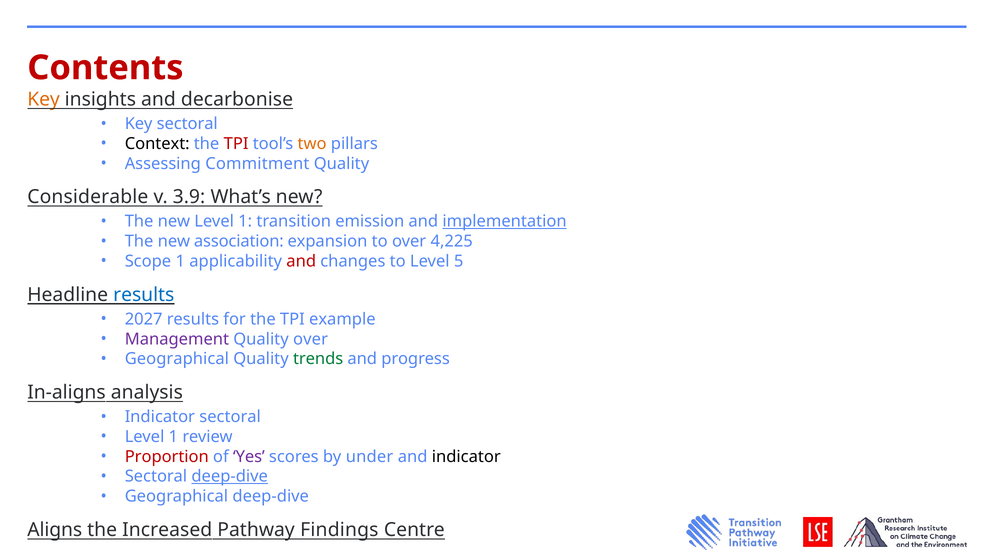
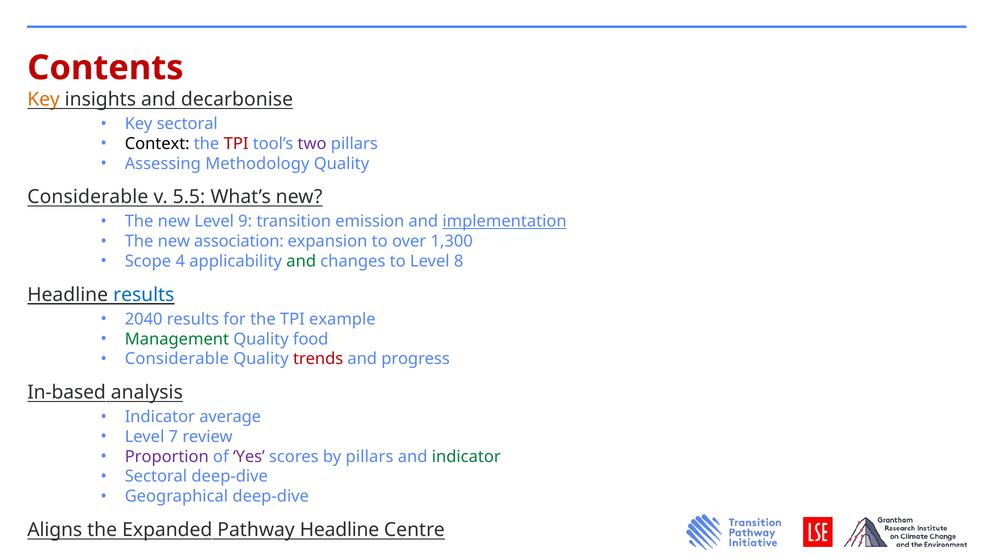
two colour: orange -> purple (312, 144)
Commitment: Commitment -> Methodology (257, 164)
3.9: 3.9 -> 5.5 (189, 197)
new Level 1: 1 -> 9 (245, 222)
4,225: 4,225 -> 1,300 (452, 241)
Scope 1: 1 -> 4 (180, 261)
and colour: red -> green (301, 261)
5: 5 -> 8 (459, 261)
2027: 2027 -> 2040 (144, 319)
Management colour: purple -> green (177, 339)
Quality over: over -> food (311, 339)
Geographical: Geographical -> Considerable (177, 359)
trends colour: green -> red (318, 359)
In-aligns: In-aligns -> In-based (67, 393)
Indicator sectoral: sectoral -> average (230, 417)
1: 1 -> 7 (173, 437)
Proportion colour: red -> purple (167, 457)
by under: under -> pillars (370, 457)
indicator colour: black -> green (466, 457)
deep-dive underline: present -> none (230, 477)
Increased: Increased -> Expanded (167, 530)
Pathway Findings: Findings -> Headline (340, 530)
